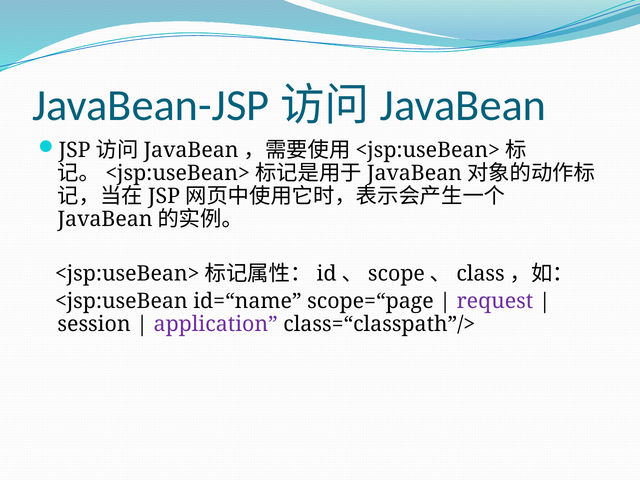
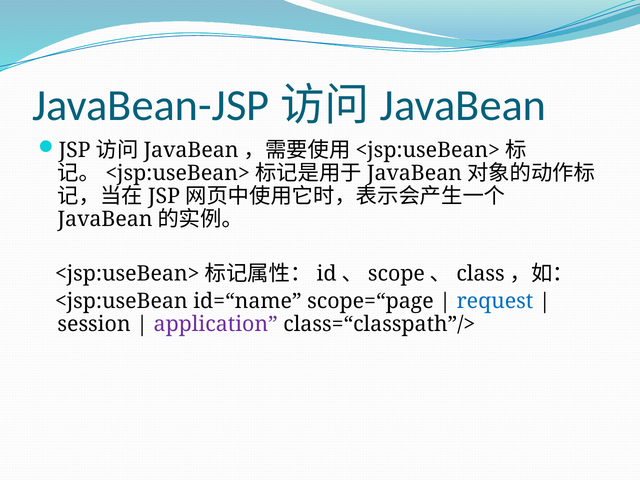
request colour: purple -> blue (495, 301)
